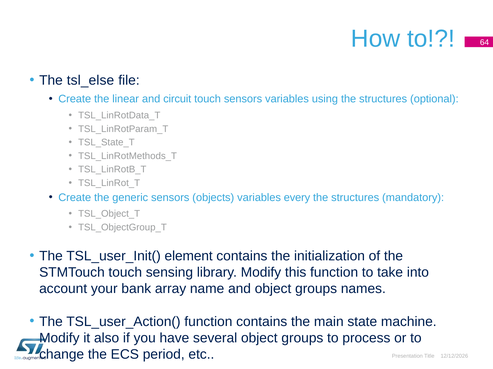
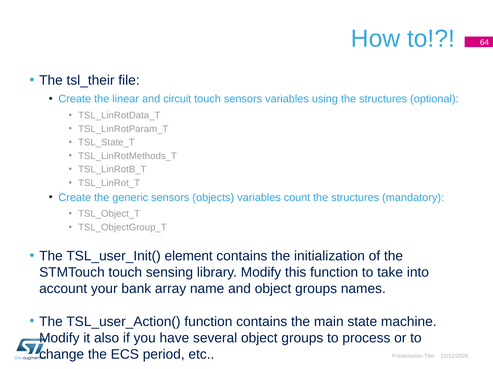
tsl_else: tsl_else -> tsl_their (91, 81)
every: every -> count (297, 198)
